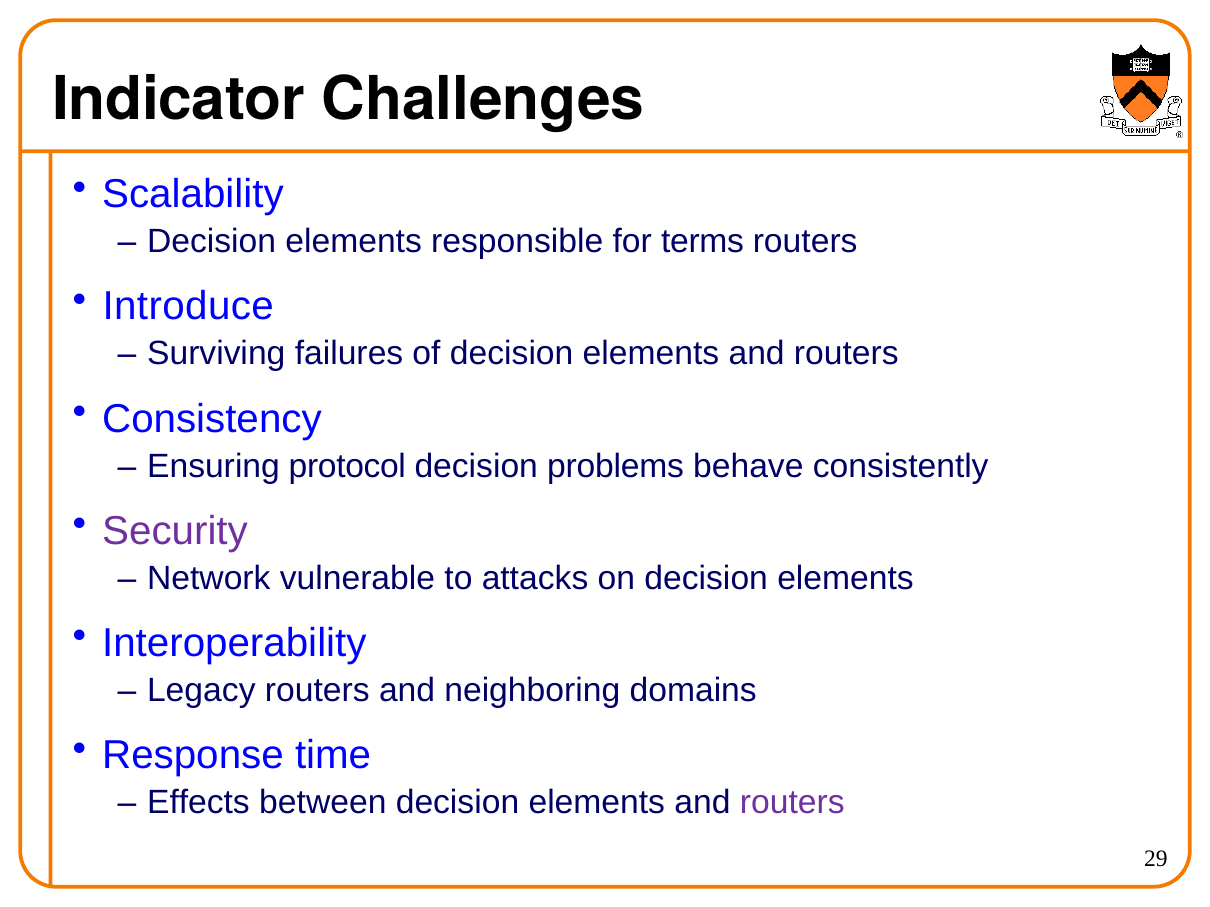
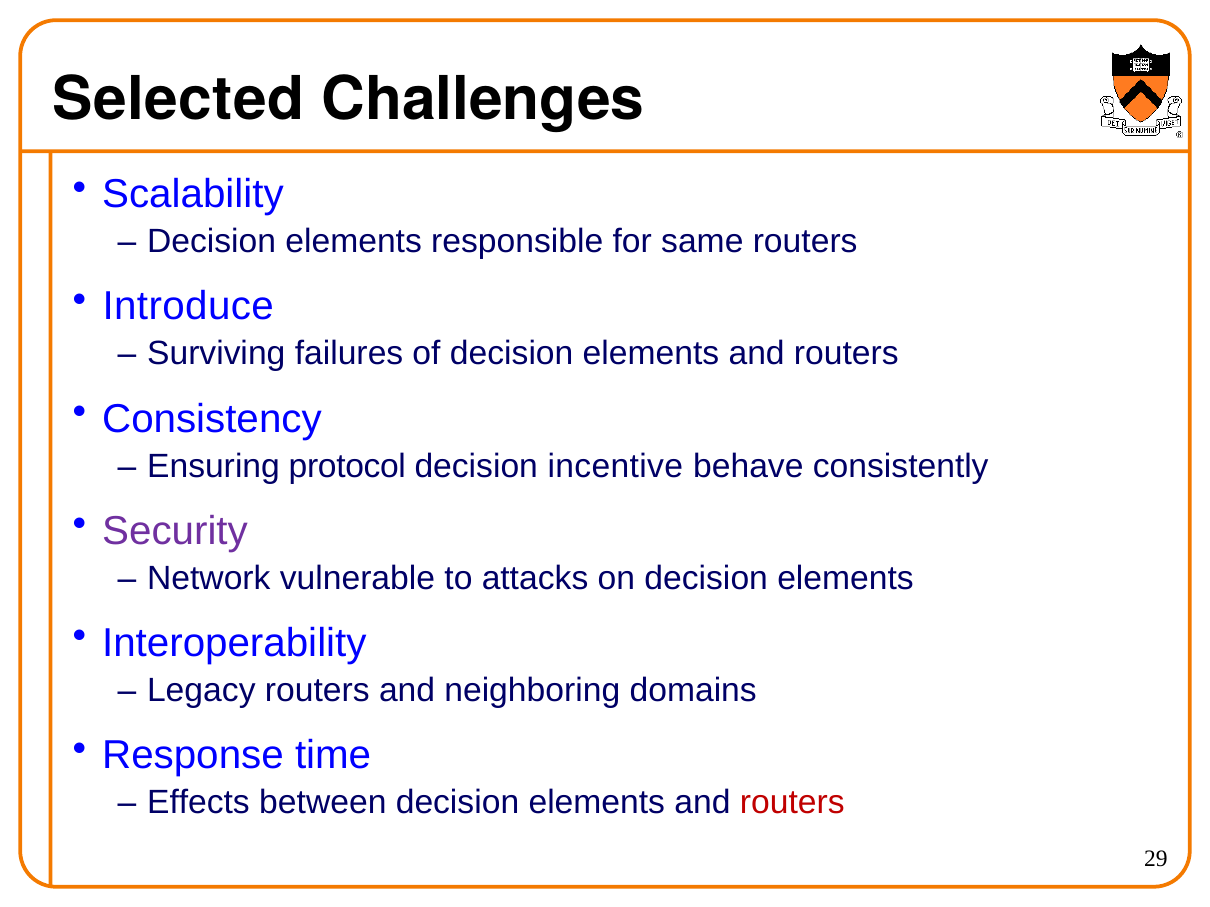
Indicator: Indicator -> Selected (178, 100)
terms: terms -> same (702, 242)
problems: problems -> incentive (615, 466)
routers colour: purple -> red (792, 803)
